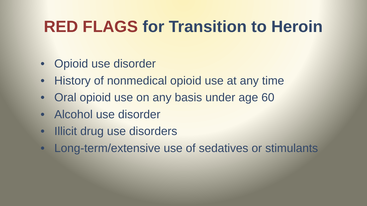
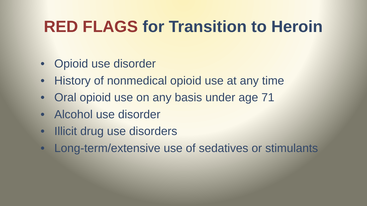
60: 60 -> 71 (268, 98)
